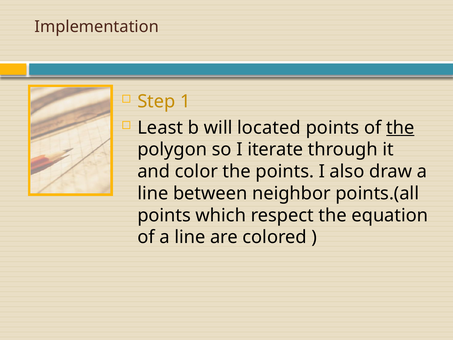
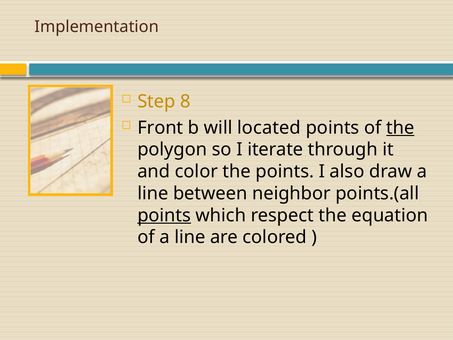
1: 1 -> 8 (185, 101)
Least: Least -> Front (160, 128)
points underline: none -> present (164, 215)
